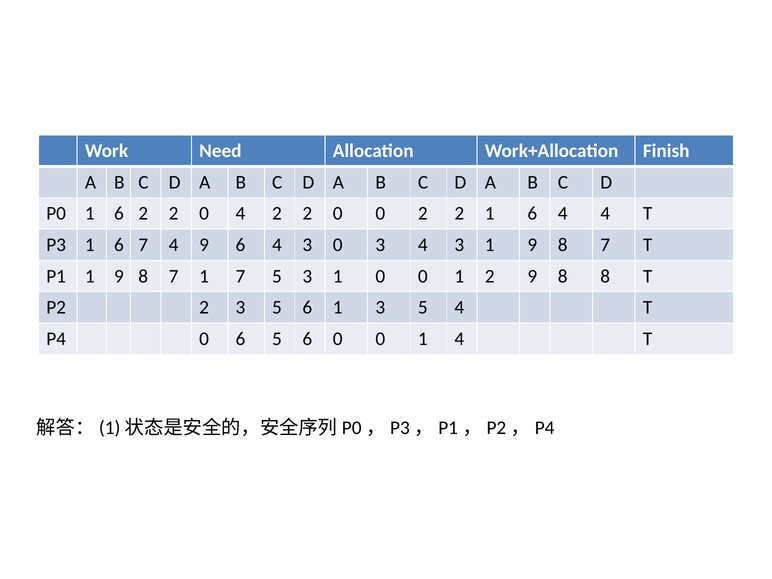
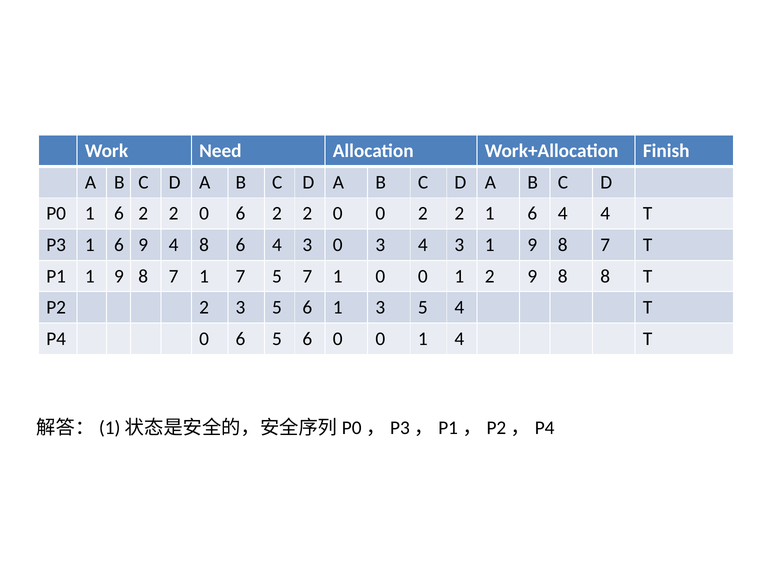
2 0 4: 4 -> 6 (240, 214)
6 7: 7 -> 9 (143, 245)
4 9: 9 -> 8 (204, 245)
5 3: 3 -> 7 (307, 276)
